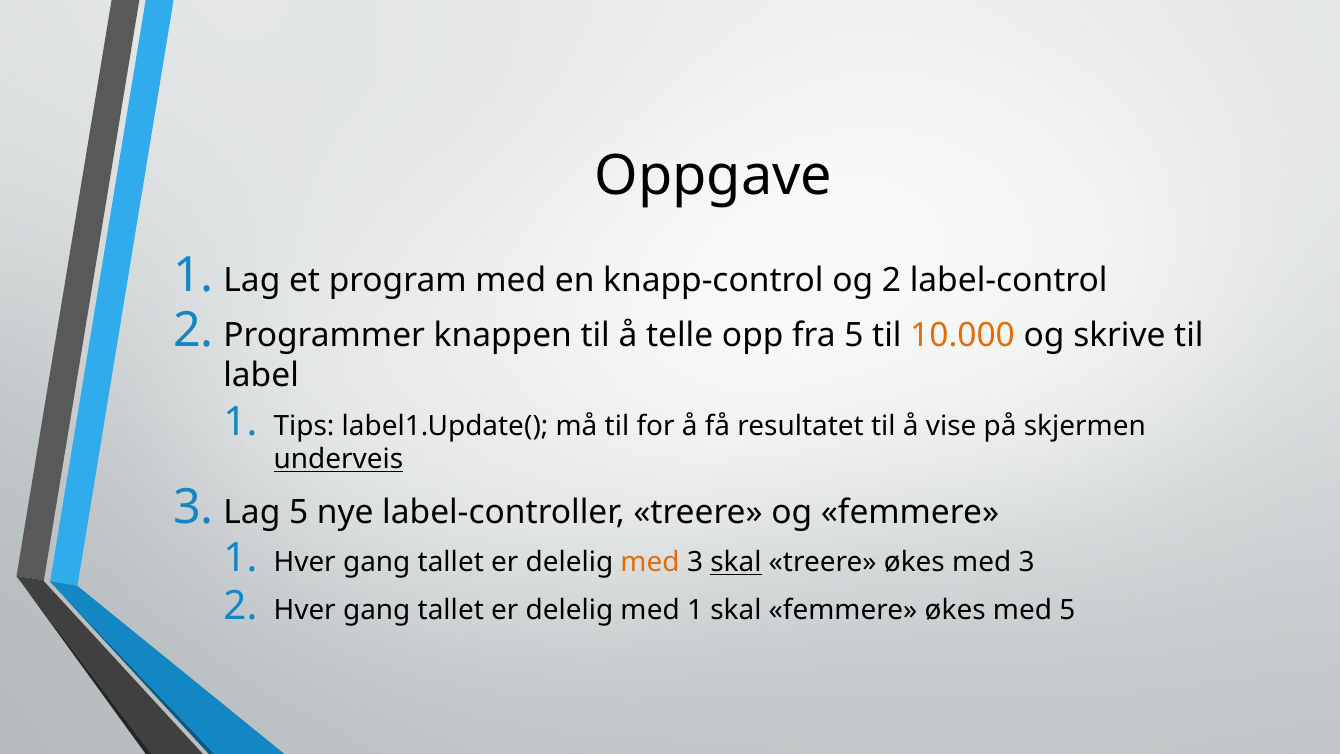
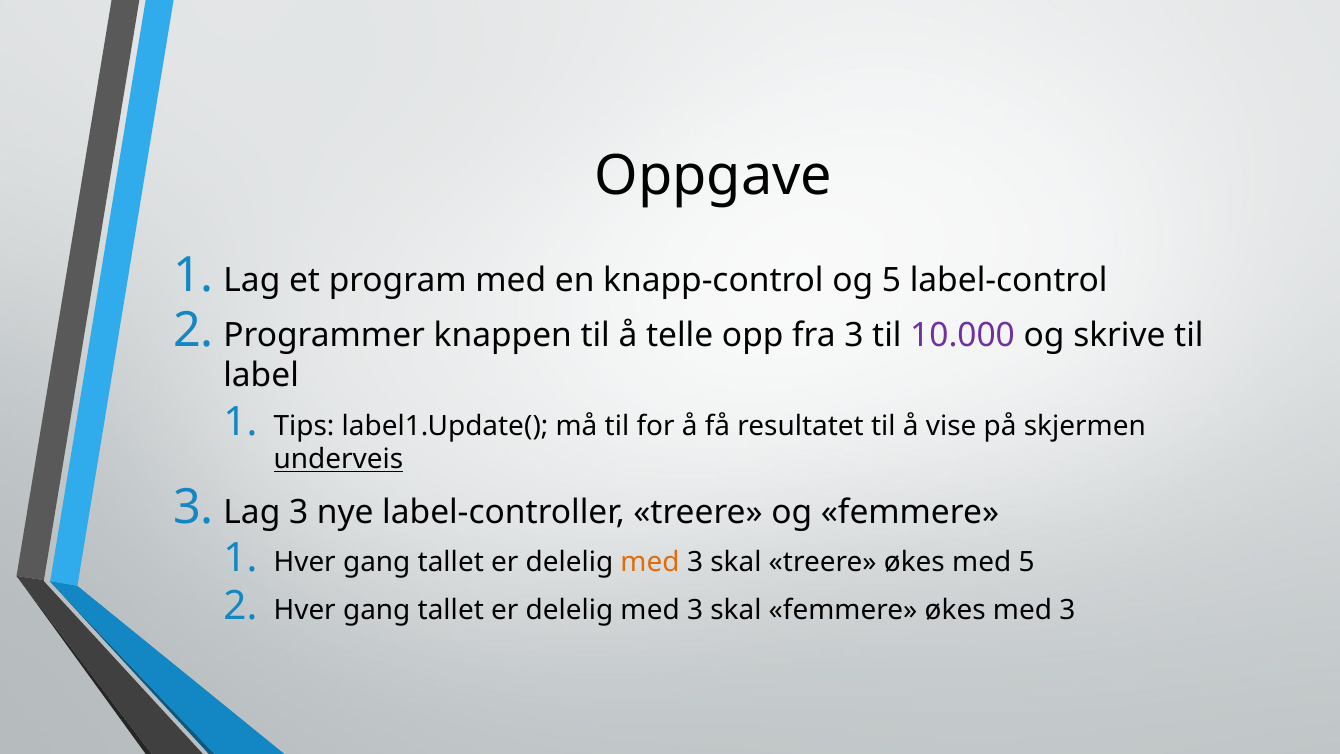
og 2: 2 -> 5 (892, 280)
fra 5: 5 -> 3 (854, 335)
10.000 colour: orange -> purple (963, 335)
Lag 5: 5 -> 3 (299, 512)
skal underline: present -> none (736, 562)
økes med 3: 3 -> 5 (1027, 562)
1: 1 -> 3 (695, 610)
økes med 5: 5 -> 3 (1067, 610)
